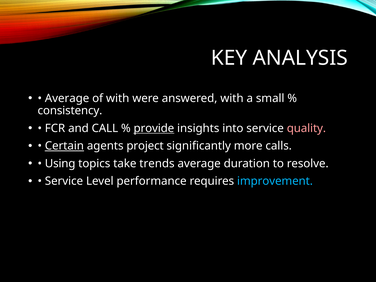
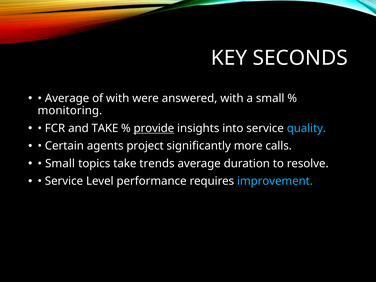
ANALYSIS: ANALYSIS -> SECONDS (300, 58)
consistency: consistency -> monitoring (70, 111)
and CALL: CALL -> TAKE (105, 128)
quality colour: pink -> light blue (306, 128)
Certain underline: present -> none (64, 146)
Using: Using -> Small (60, 164)
